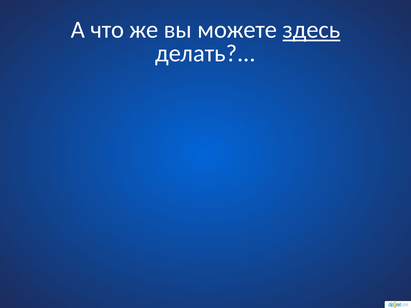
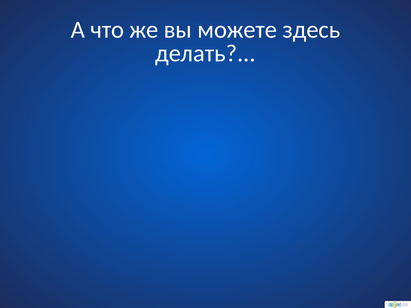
здесь underline: present -> none (311, 30)
